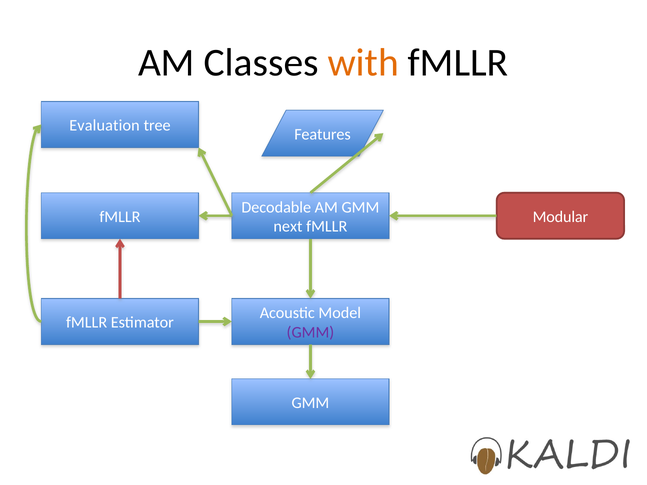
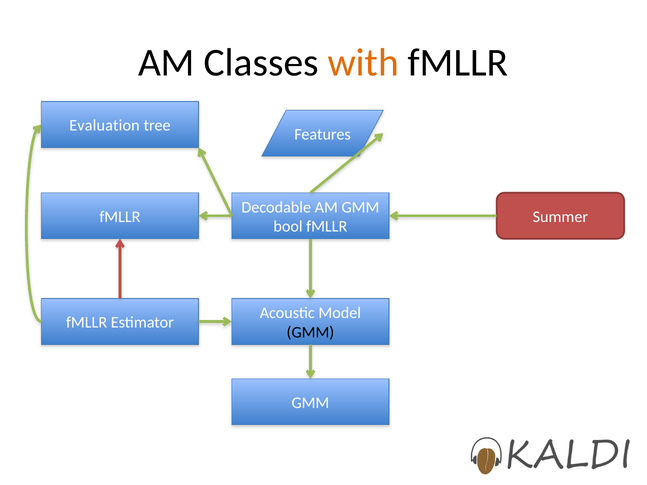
Modular: Modular -> Summer (560, 217)
next: next -> bool (288, 227)
GMM colour: purple -> black (310, 333)
